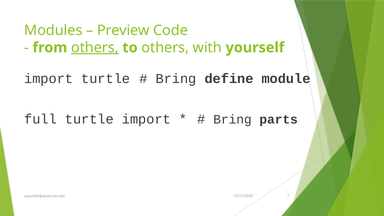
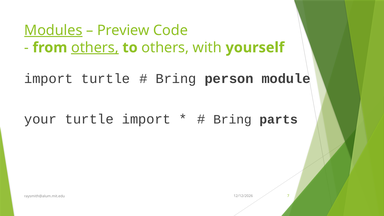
Modules underline: none -> present (53, 30)
define: define -> person (229, 79)
full: full -> your (41, 119)
